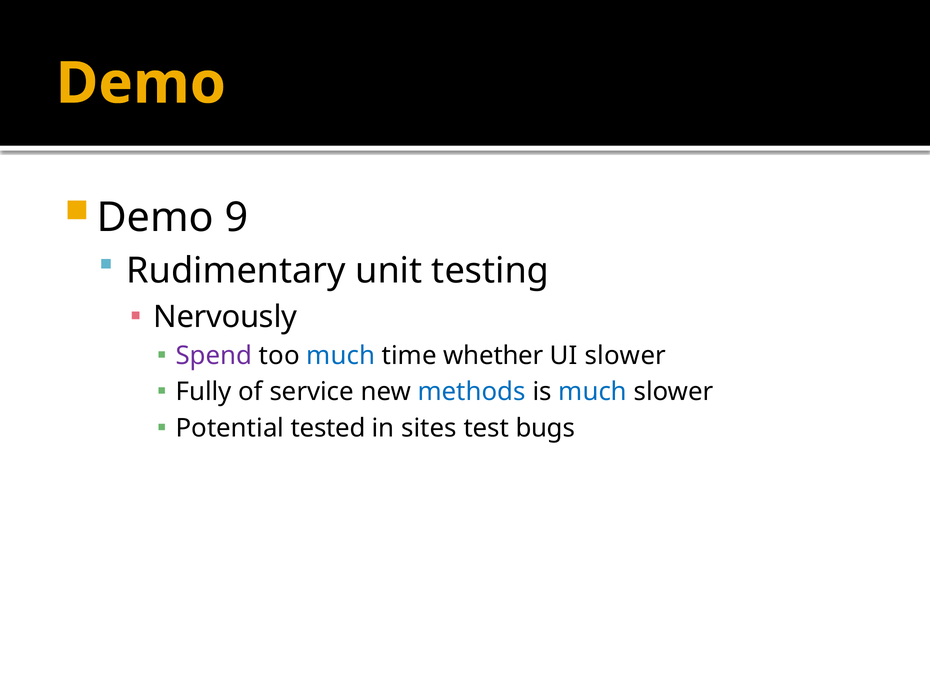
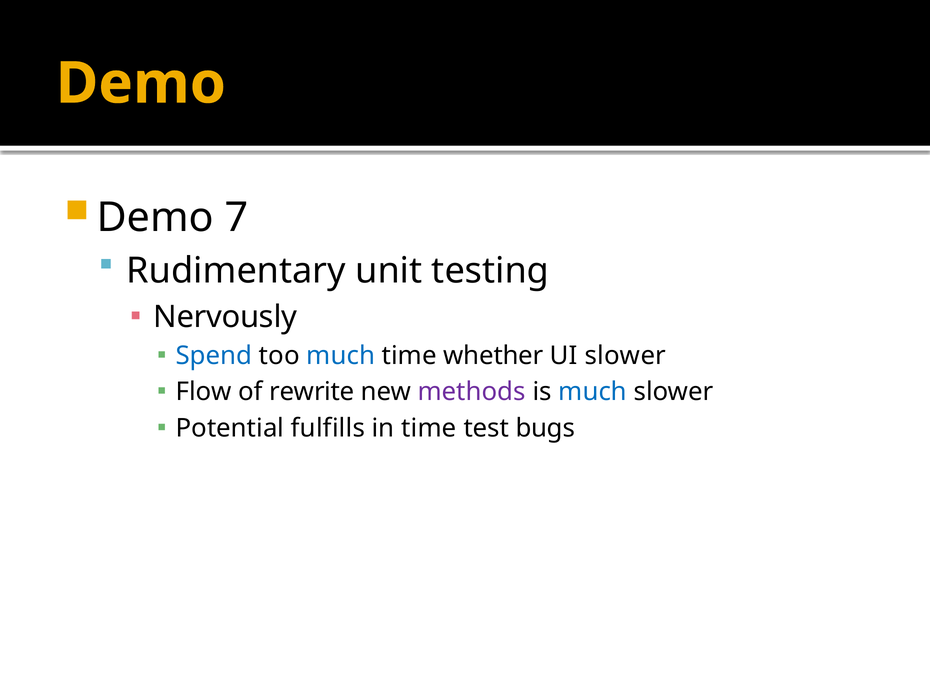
9: 9 -> 7 (236, 218)
Spend colour: purple -> blue (214, 356)
Fully: Fully -> Flow (204, 392)
service: service -> rewrite (312, 392)
methods colour: blue -> purple (472, 392)
tested: tested -> fulfills (328, 428)
in sites: sites -> time (429, 428)
